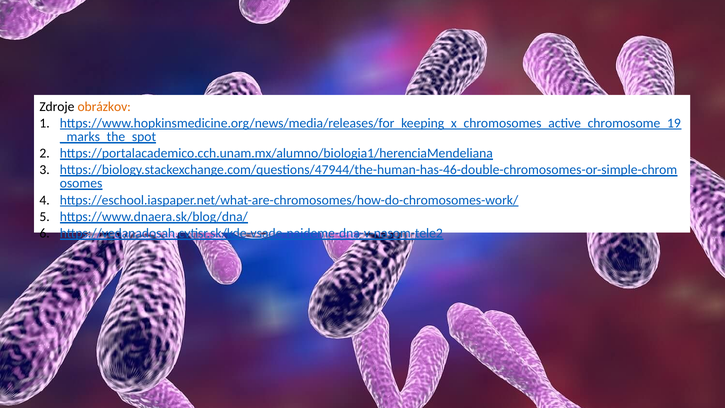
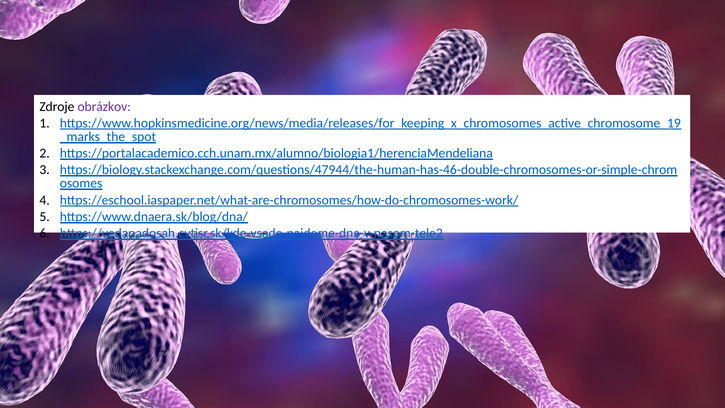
obrázkov colour: orange -> purple (104, 107)
